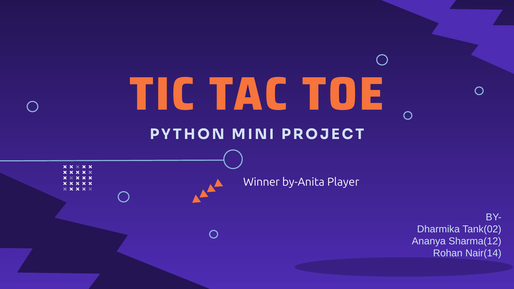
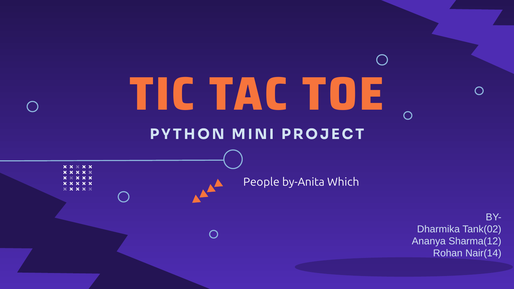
Winner: Winner -> People (261, 182)
Player: Player -> Which (343, 182)
